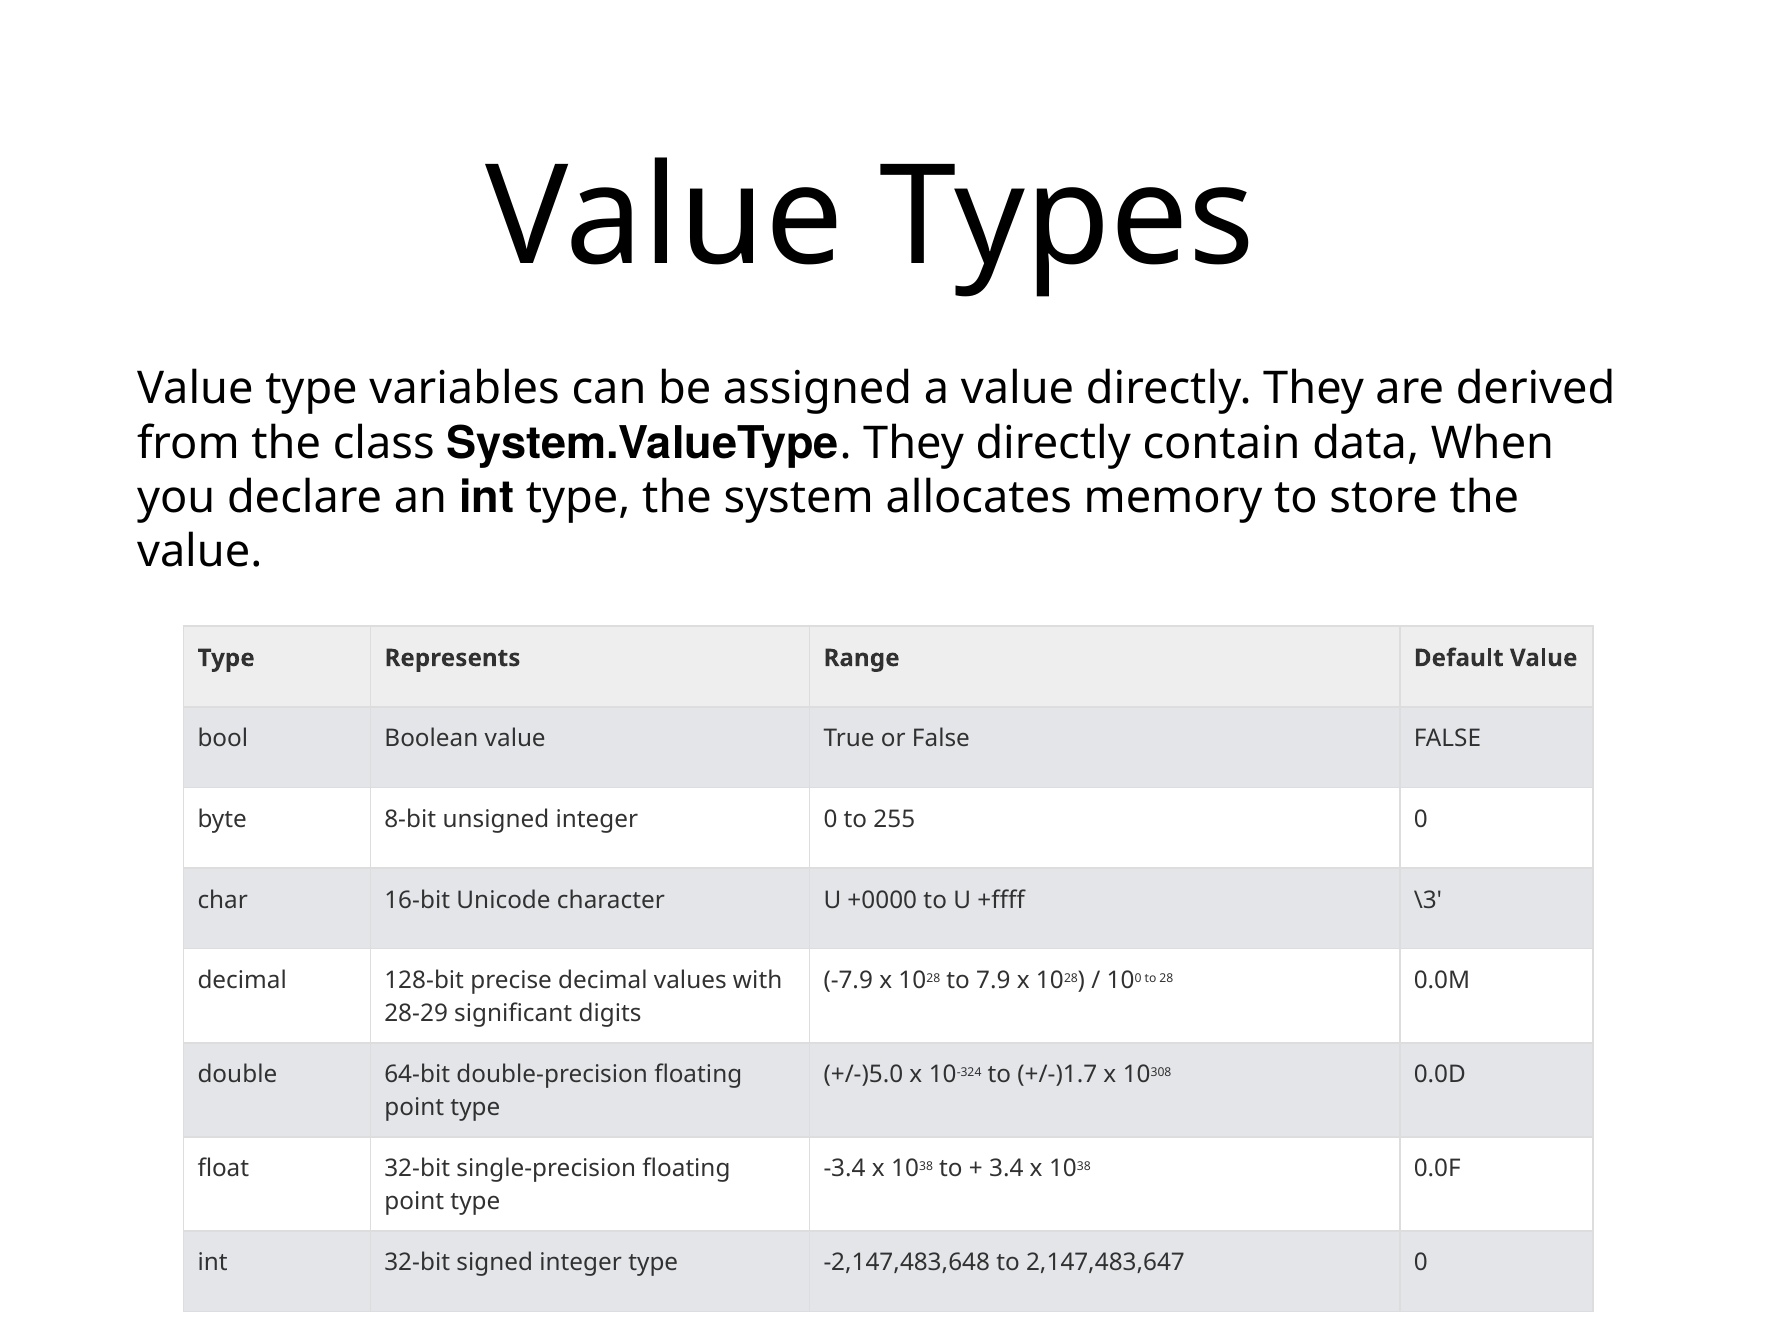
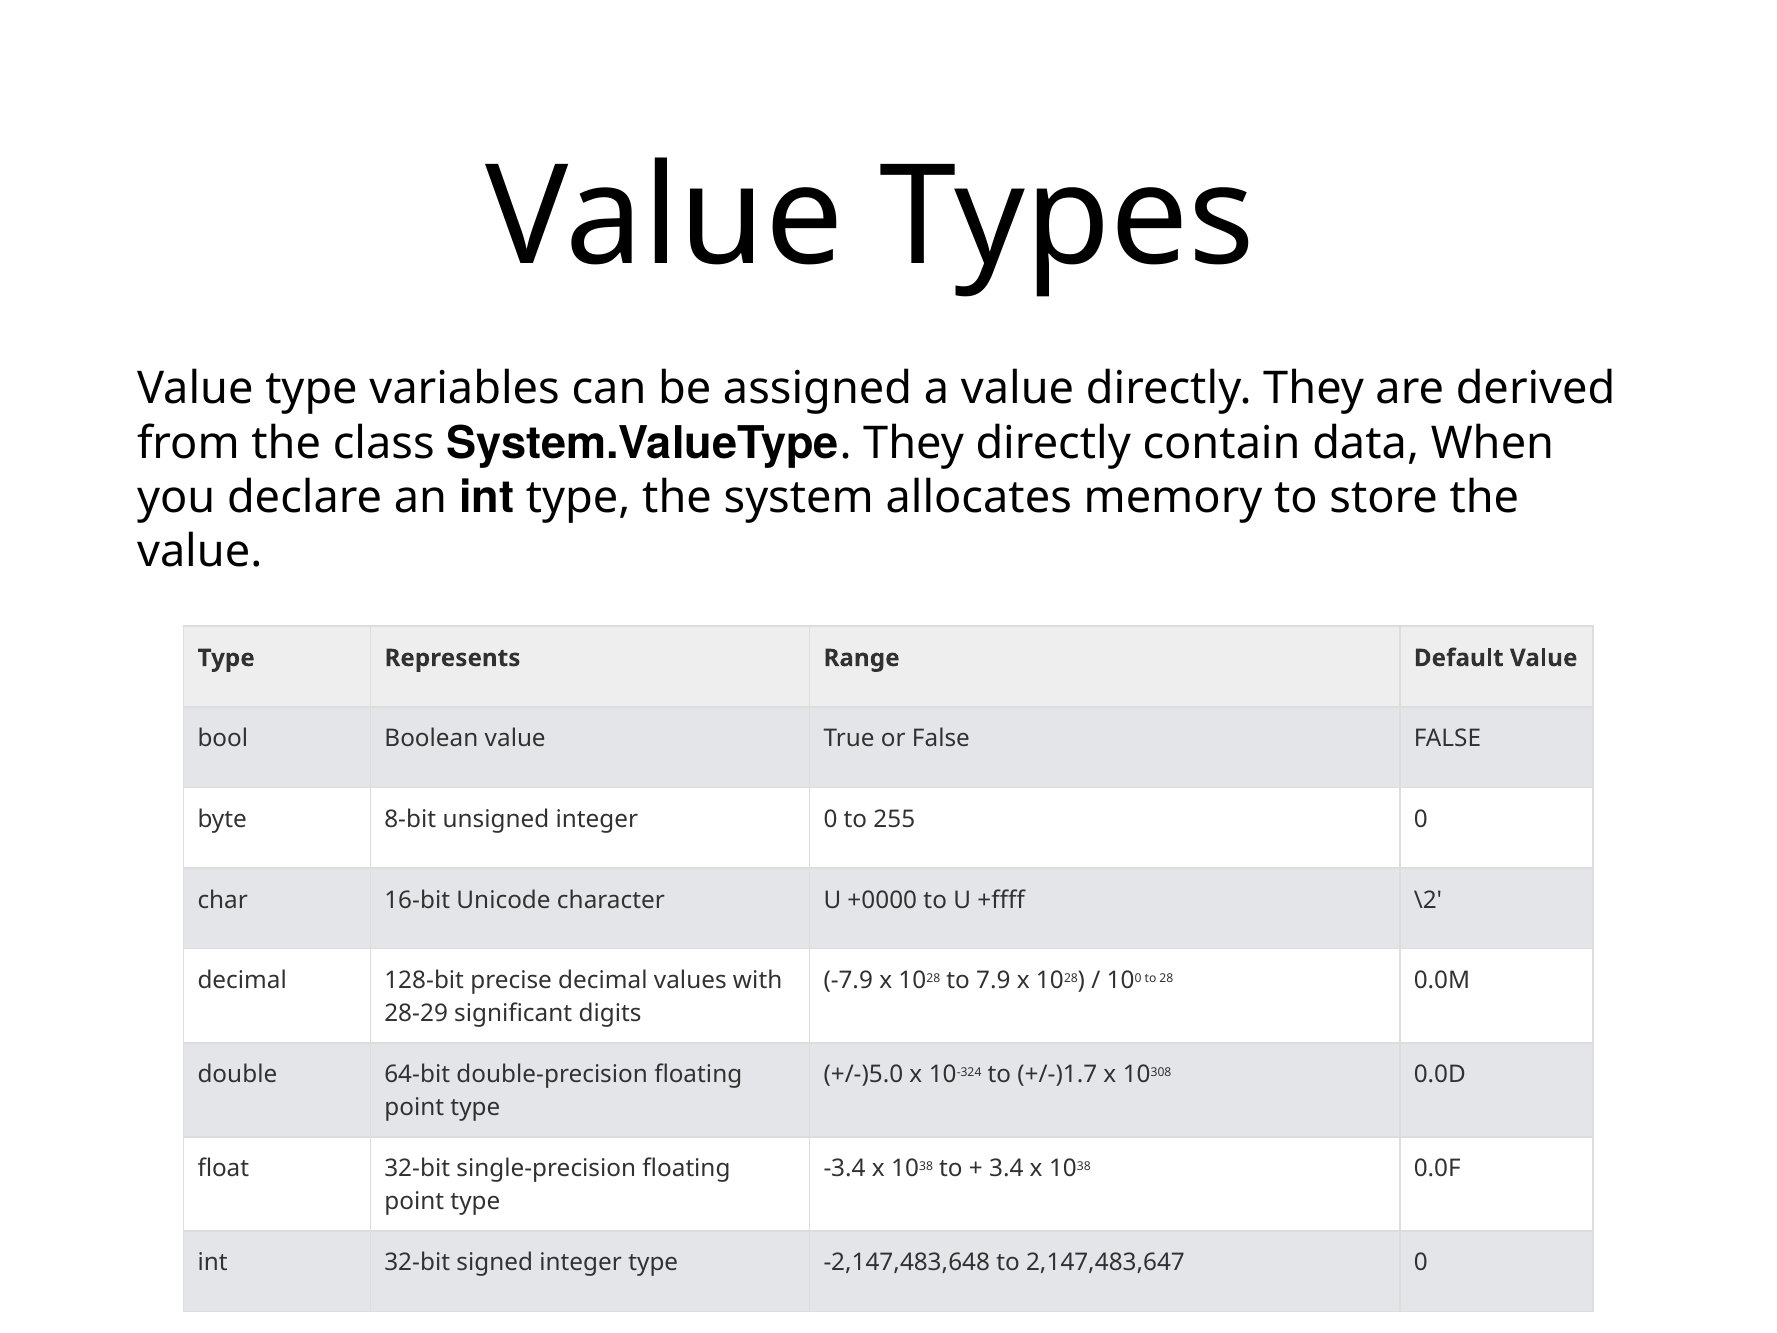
\3: \3 -> \2 (1428, 900)
